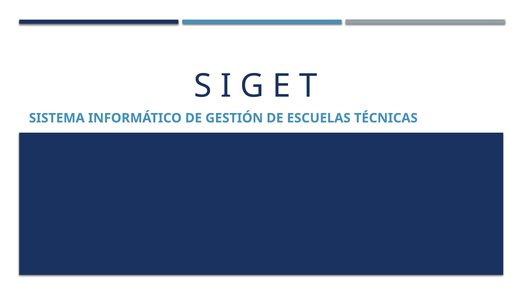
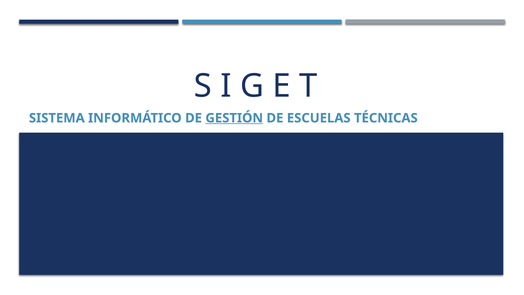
GESTIÓN underline: none -> present (234, 118)
